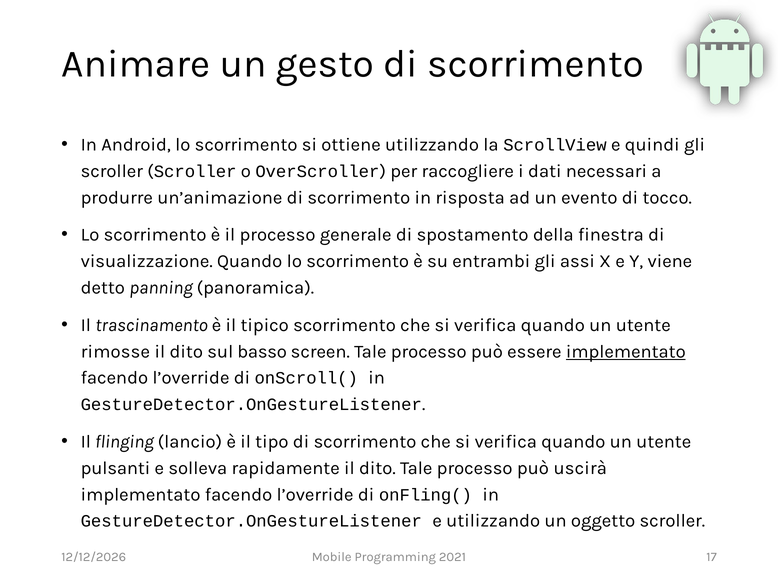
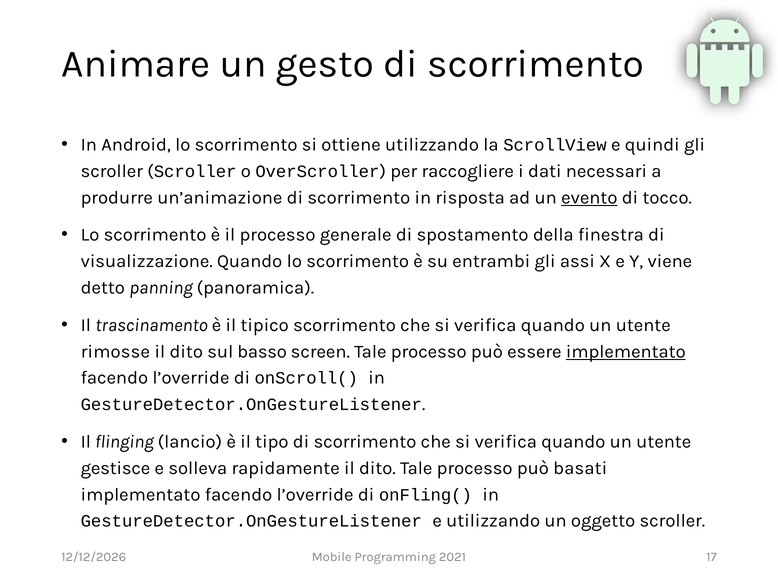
evento underline: none -> present (589, 198)
pulsanti: pulsanti -> gestisce (116, 468)
uscirà: uscirà -> basati (580, 468)
